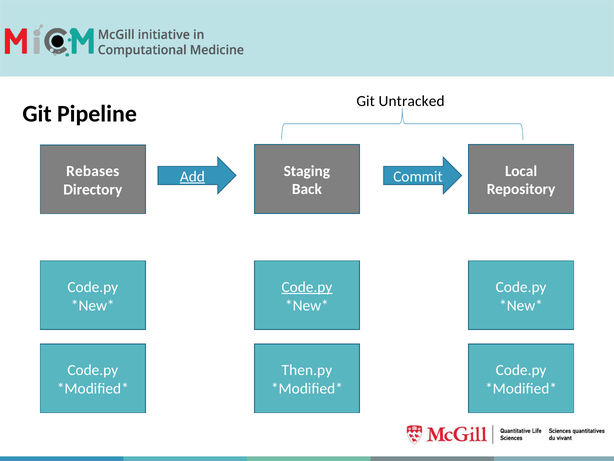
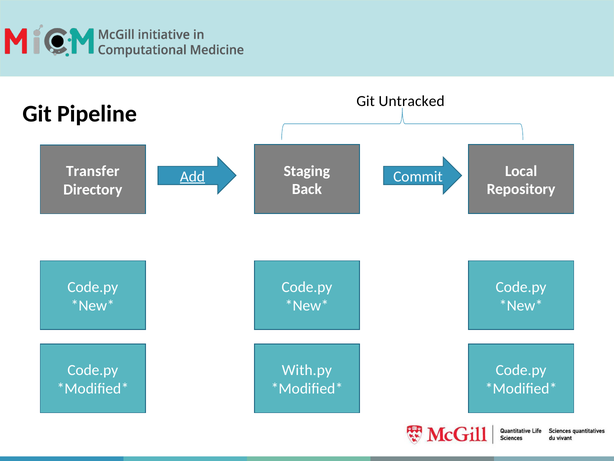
Rebases: Rebases -> Transfer (93, 171)
Code.py underline: present -> none (307, 287)
Then.py: Then.py -> With.py (307, 370)
